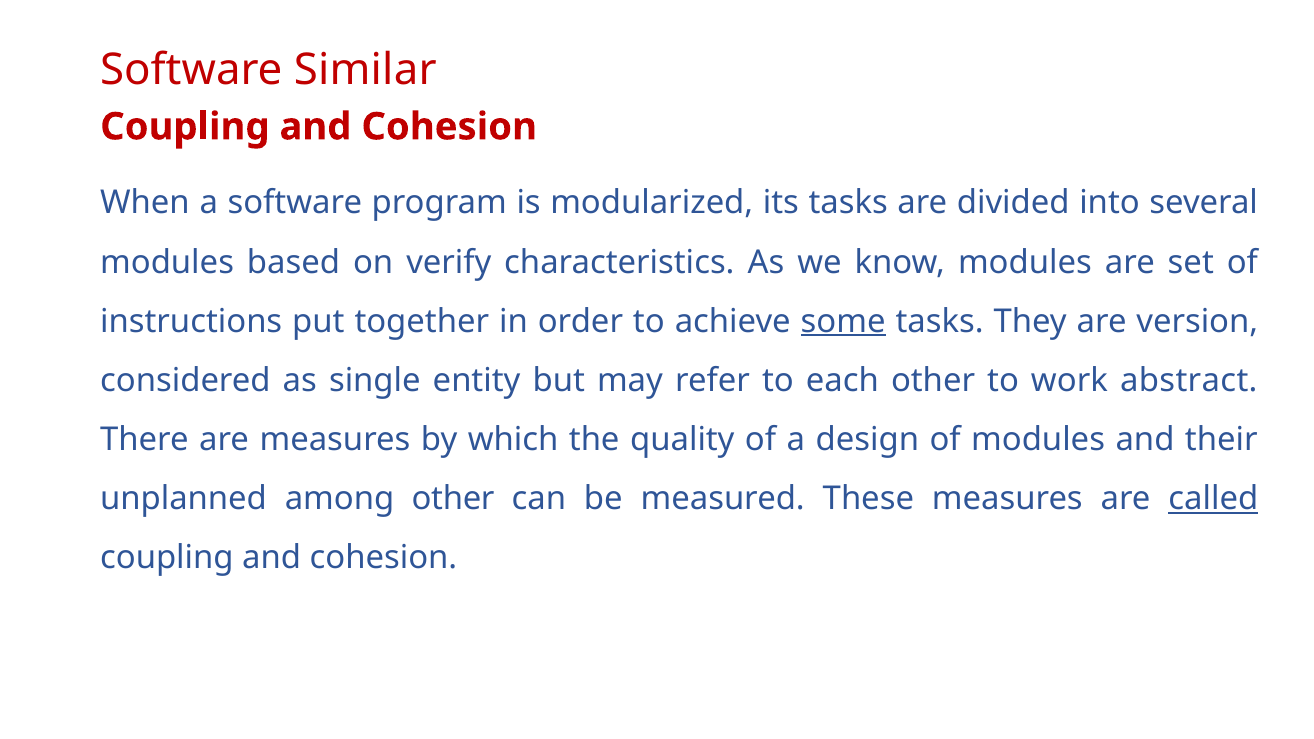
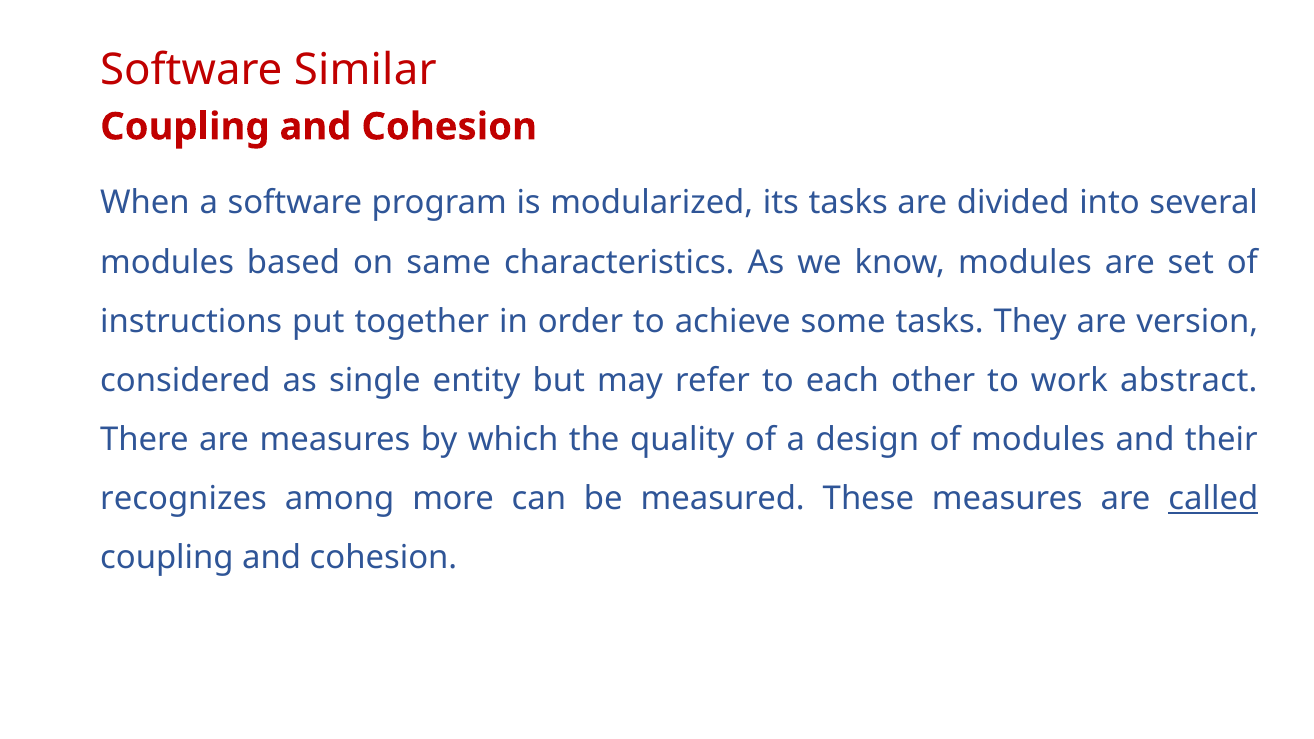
verify: verify -> same (449, 262)
some underline: present -> none (843, 321)
unplanned: unplanned -> recognizes (183, 499)
among other: other -> more (453, 499)
